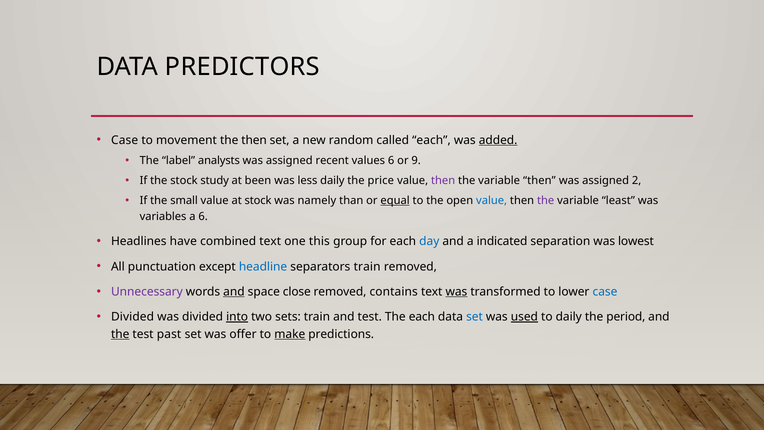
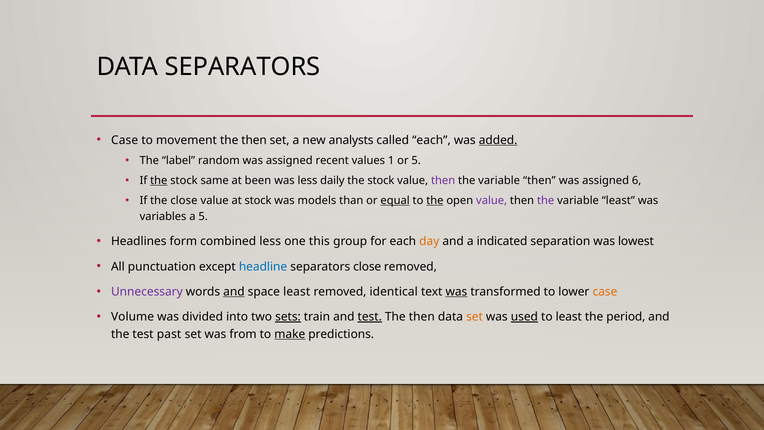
DATA PREDICTORS: PREDICTORS -> SEPARATORS (243, 67)
random: random -> analysts (351, 140)
analysts: analysts -> random (219, 160)
values 6: 6 -> 1 (391, 160)
or 9: 9 -> 5 (416, 160)
the underline: none -> present (159, 180)
study: study -> same (215, 180)
price: price -> stock (381, 180)
2: 2 -> 6 (637, 180)
the small: small -> close (184, 200)
namely: namely -> models (317, 200)
the underline: none -> present (435, 200)
value colour: blue -> purple (492, 200)
a 6: 6 -> 5 (203, 217)
have: have -> form (183, 241)
combined text: text -> less (270, 241)
day colour: blue -> orange (429, 241)
separators train: train -> close (367, 266)
space close: close -> least (297, 292)
contains: contains -> identical (394, 292)
case colour: blue -> orange (605, 292)
Divided: Divided -> Volume (133, 317)
into underline: present -> none (237, 317)
sets underline: none -> present (288, 317)
test underline: none -> present (370, 317)
each: each -> then (422, 317)
set colour: blue -> orange (474, 317)
to daily: daily -> least (569, 317)
the underline: present -> none (120, 334)
oﬀer: oﬀer -> from (243, 334)
